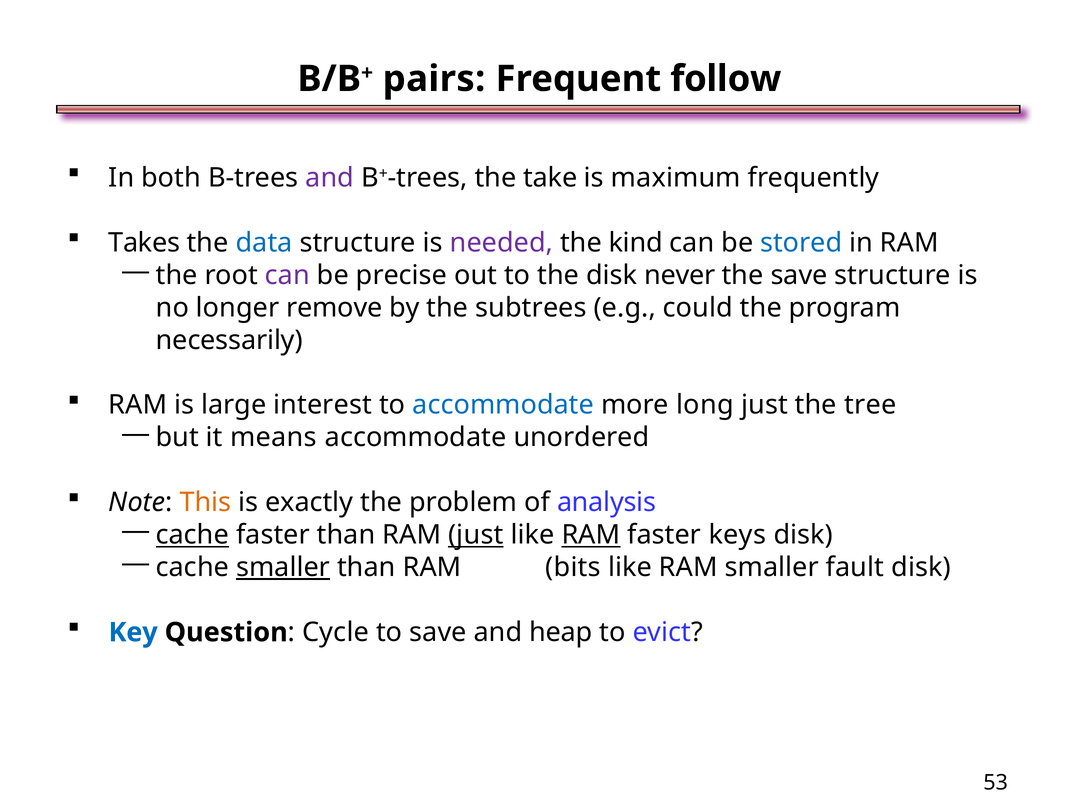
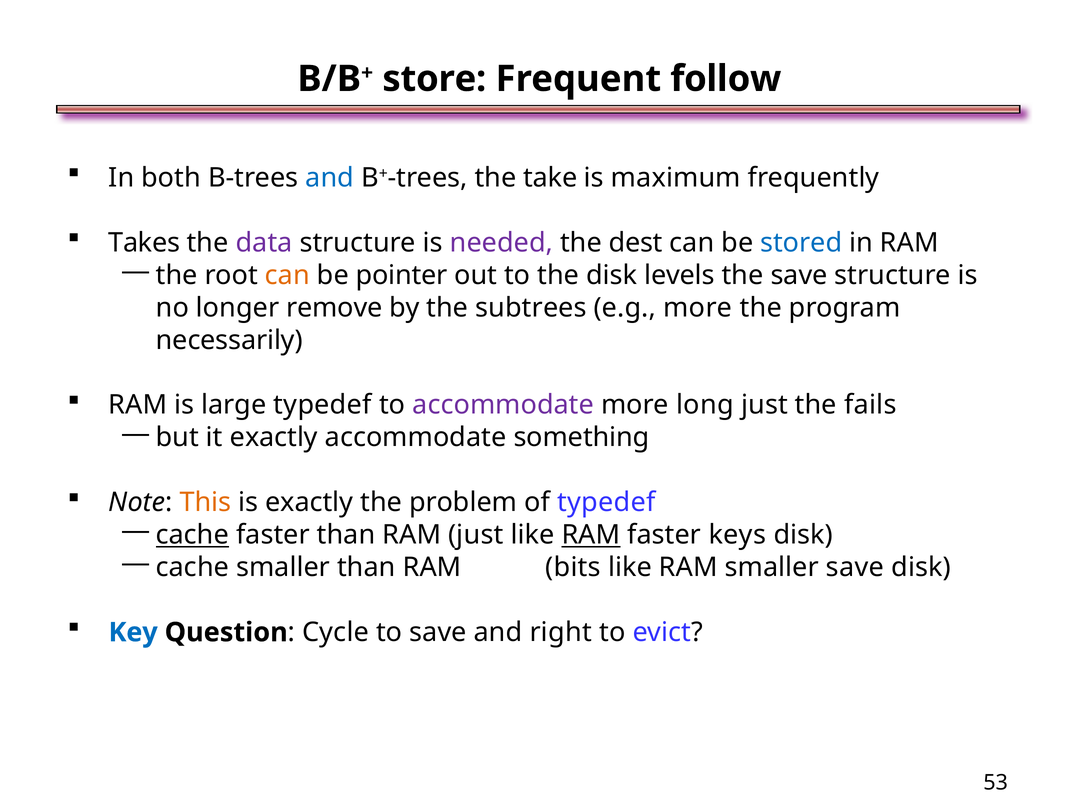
pairs: pairs -> store (434, 79)
and colour: purple -> blue (330, 178)
data colour: blue -> purple (264, 243)
kind: kind -> dest (636, 243)
can colour: purple -> orange (287, 275)
precise: precise -> pointer (402, 275)
never: never -> levels (680, 275)
e.g could: could -> more (698, 308)
large interest: interest -> typedef (323, 405)
accommodate colour: blue -> purple (503, 405)
tree: tree -> fails (870, 405)
it means: means -> exactly (274, 438)
unordered: unordered -> something (581, 438)
of analysis: analysis -> typedef (606, 503)
just underline: present -> none (476, 535)
smaller underline: present -> none (283, 568)
smaller fault: fault -> save (855, 568)
heap: heap -> right (561, 633)
